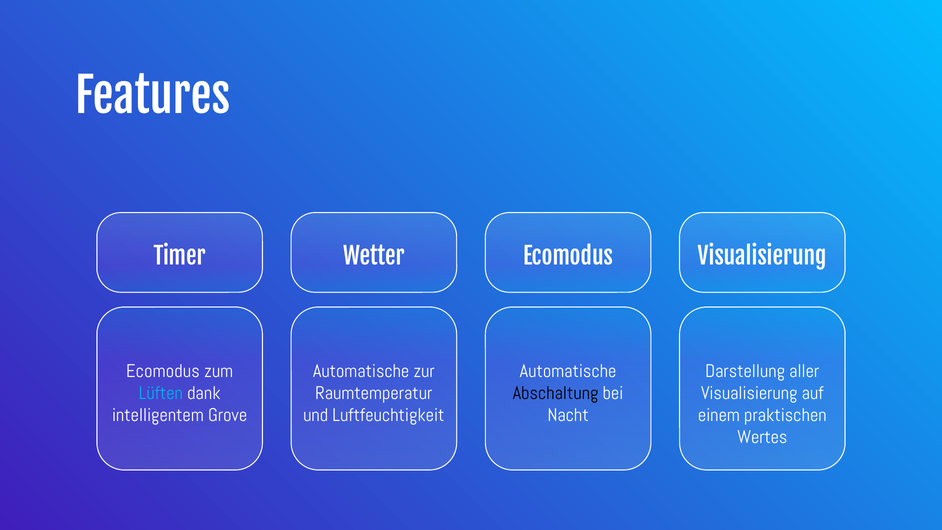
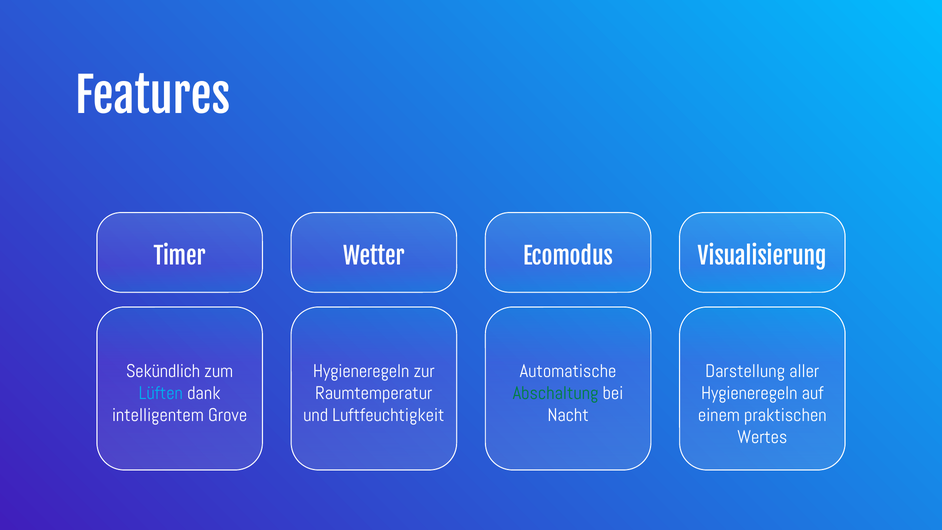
Ecomodus: Ecomodus -> Sekündlich (163, 371)
Automatische: Automatische -> Hygieneregeln (361, 371)
Abschaltung colour: black -> green (556, 393)
Visualisierung: Visualisierung -> Hygieneregeln (749, 393)
